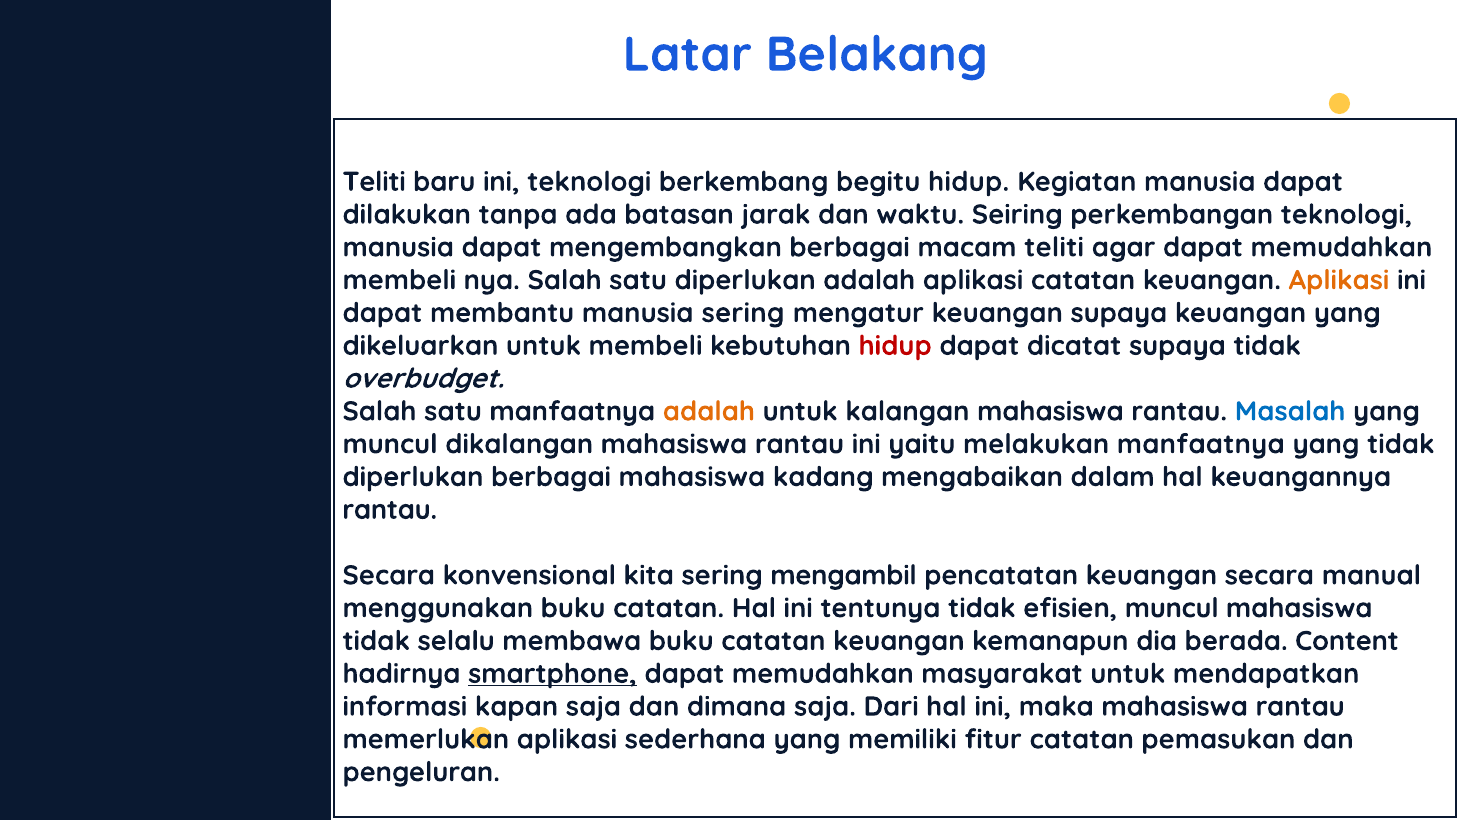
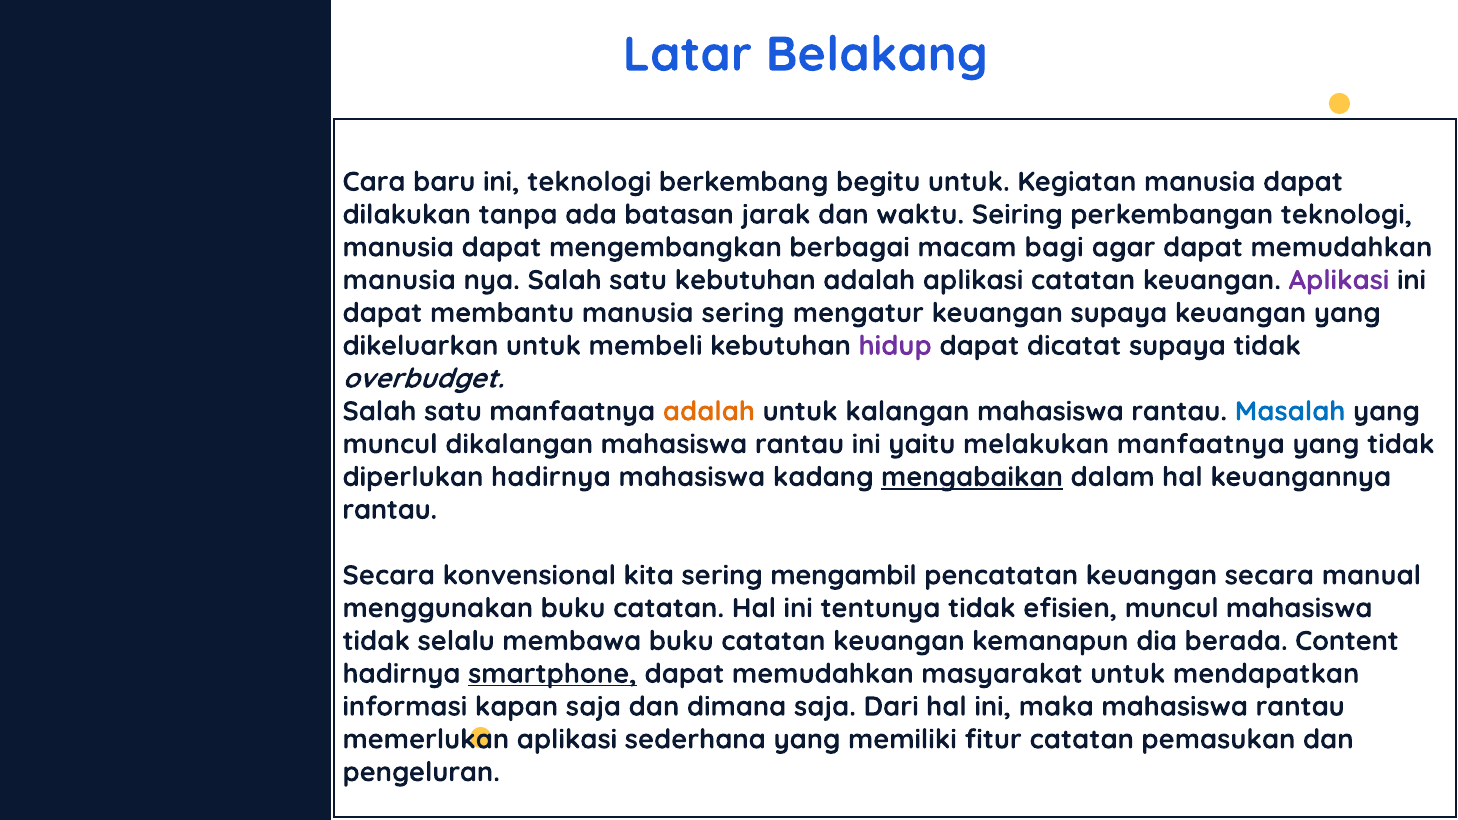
Teliti: Teliti -> Cara (374, 182)
begitu hidup: hidup -> untuk (969, 182)
macam teliti: teliti -> bagi (1054, 247)
membeli: membeli -> manusia (399, 280)
satu diperlukan: diperlukan -> kebutuhan (745, 280)
Aplikasi colour: orange -> purple (1339, 280)
hidup colour: red -> purple (895, 346)
diperlukan berbagai: berbagai -> hadirnya (551, 477)
mengabaikan underline: none -> present (972, 477)
